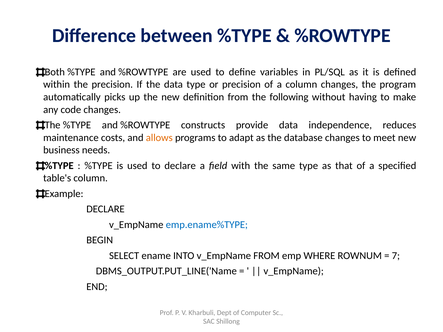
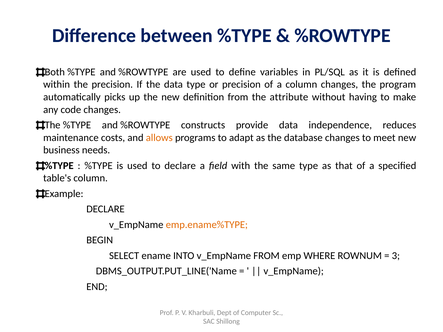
following: following -> attribute (289, 97)
emp.ename%TYPE colour: blue -> orange (207, 225)
7: 7 -> 3 (396, 256)
